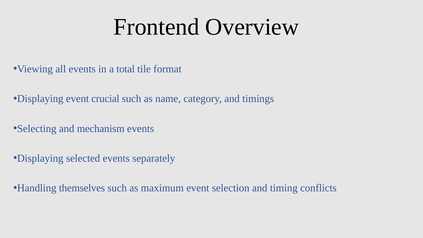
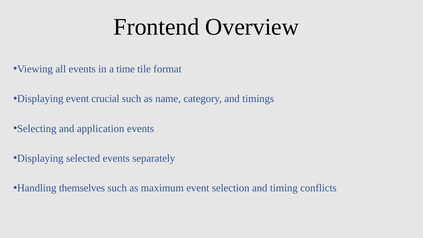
total: total -> time (126, 69)
mechanism: mechanism -> application (101, 129)
